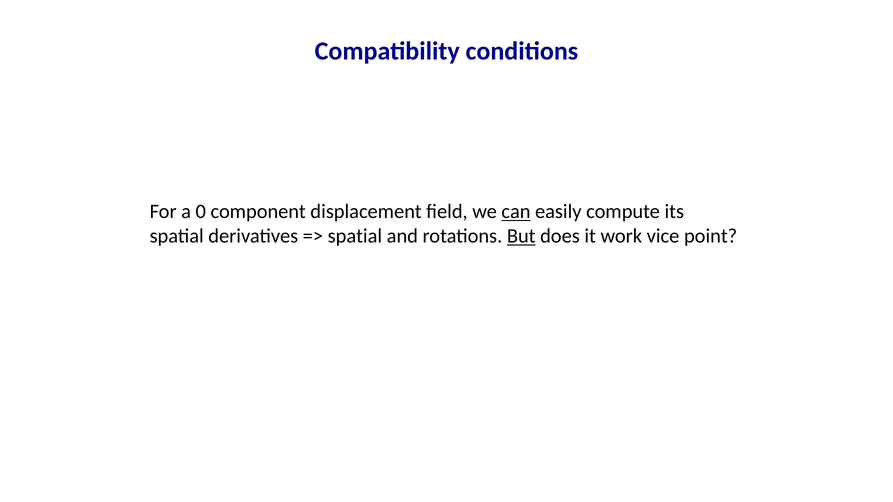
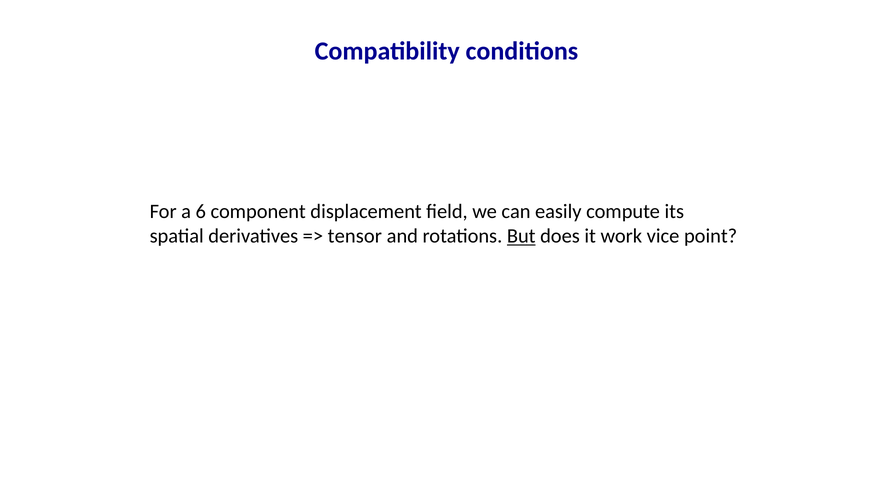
0: 0 -> 6 (201, 212)
can underline: present -> none (516, 212)
spatial: spatial -> tensor (355, 236)
